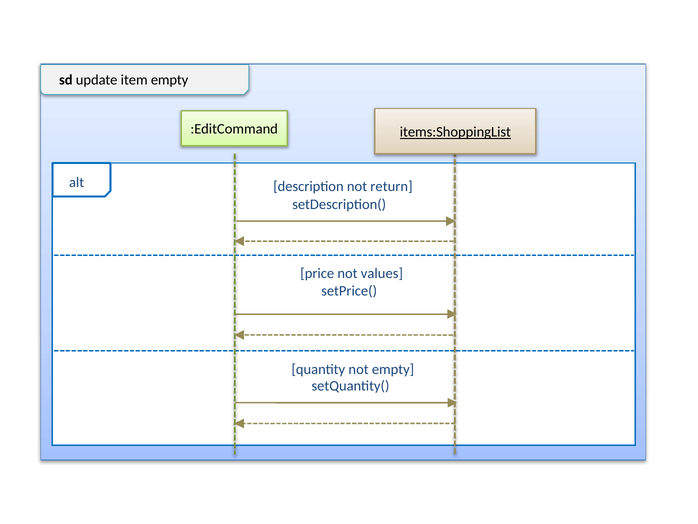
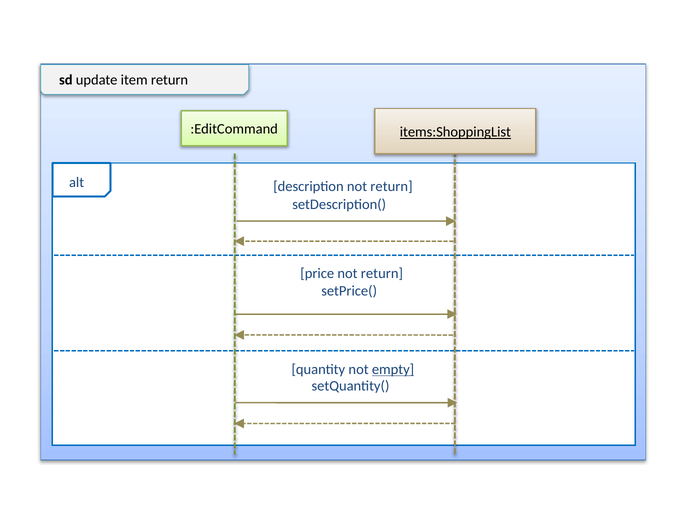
item empty: empty -> return (170, 80)
price not values: values -> return (382, 273)
empty underline: none -> present (393, 369)
